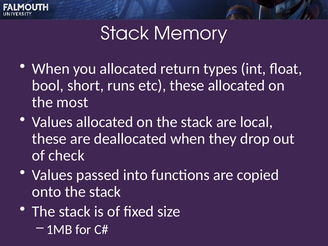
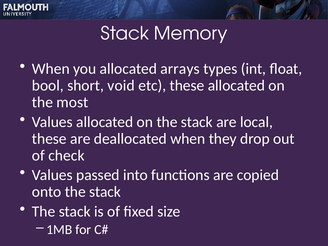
return: return -> arrays (180, 69)
runs: runs -> void (121, 86)
